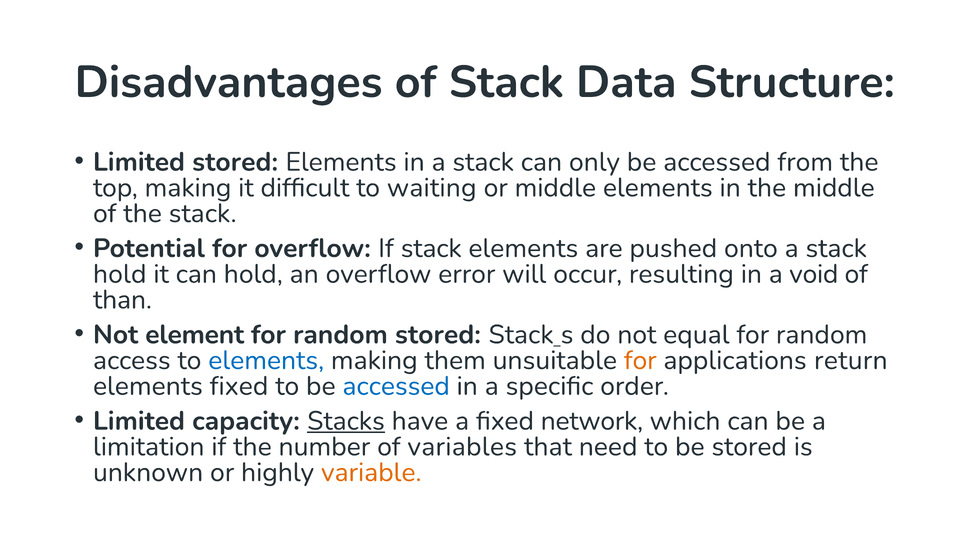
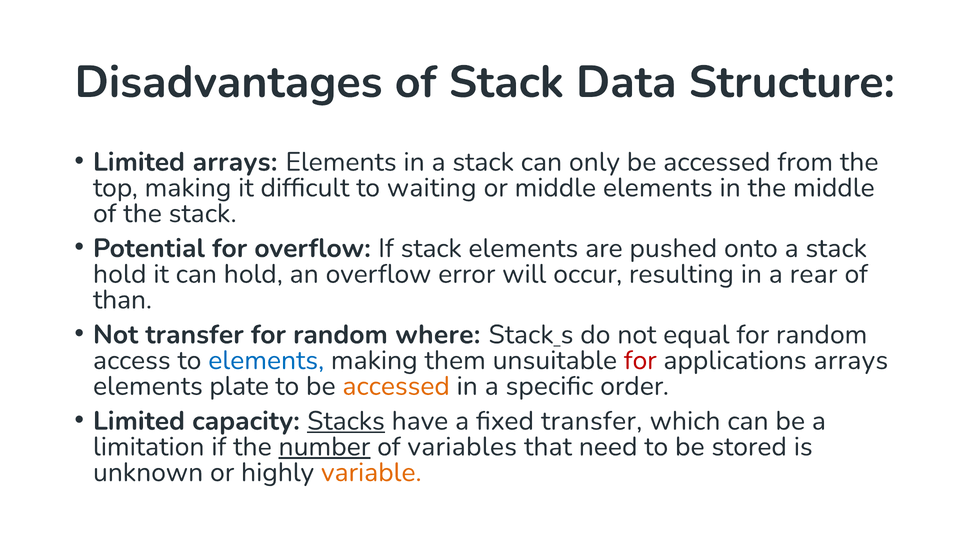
Limited stored: stored -> arrays (235, 162)
void: void -> rear (814, 274)
Not element: element -> transfer (194, 335)
random stored: stored -> where (438, 335)
for colour: orange -> red (640, 361)
applications return: return -> arrays (851, 361)
elements fixed: fixed -> plate (239, 387)
accessed colour: blue -> orange (396, 387)
fixed network: network -> transfer (592, 421)
number underline: none -> present (324, 447)
